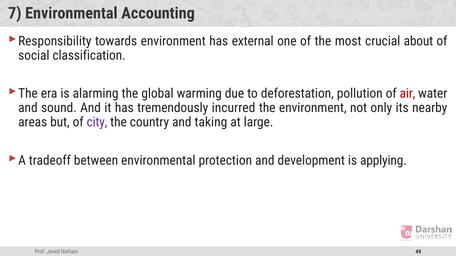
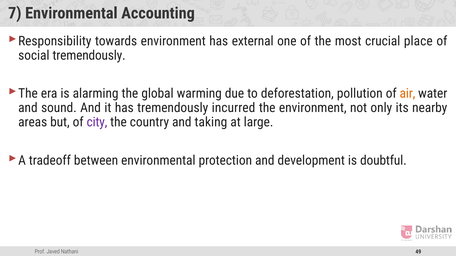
about: about -> place (418, 41)
social classification: classification -> tremendously (89, 55)
air colour: red -> orange (407, 94)
applying: applying -> doubtful (383, 161)
